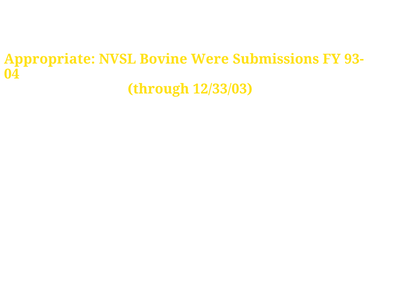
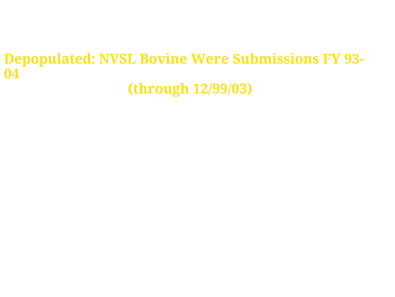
Appropriate: Appropriate -> Depopulated (50, 59)
12/33/03: 12/33/03 -> 12/99/03 (223, 89)
